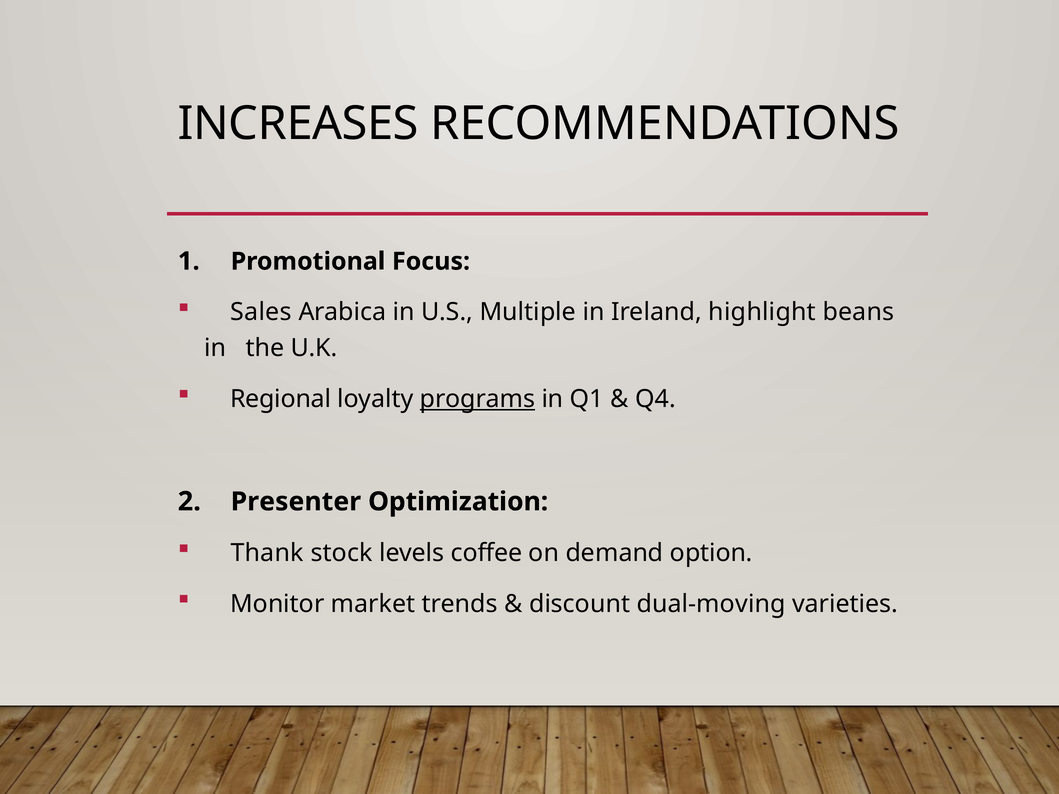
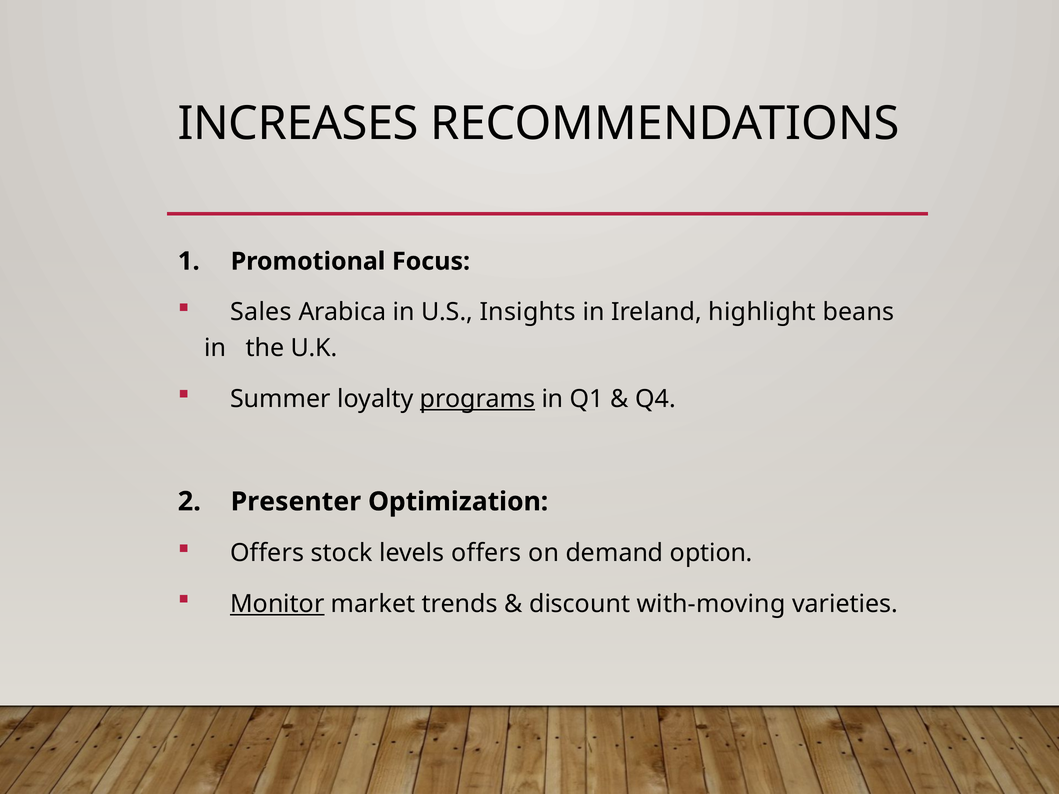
Multiple: Multiple -> Insights (528, 312)
Regional: Regional -> Summer (280, 399)
Thank: Thank -> Offers (267, 553)
levels coffee: coffee -> offers (486, 553)
Monitor underline: none -> present (277, 604)
dual-moving: dual-moving -> with-moving (711, 604)
